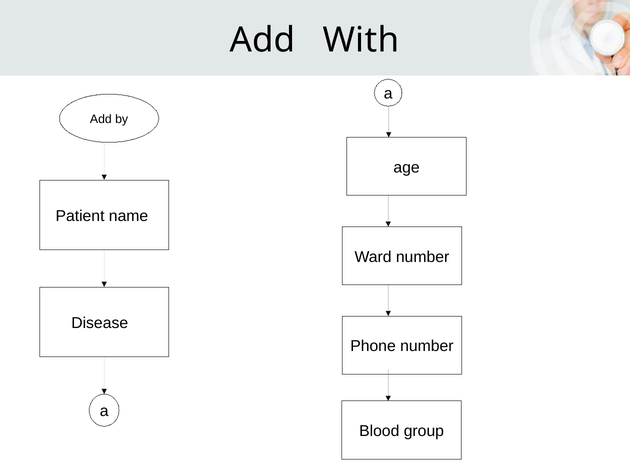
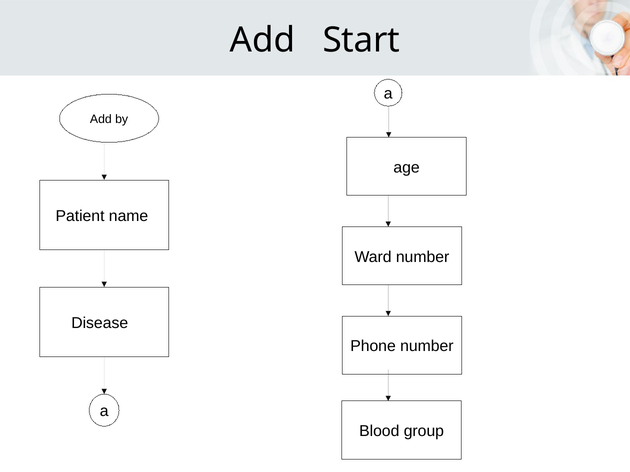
With: With -> Start (361, 40)
